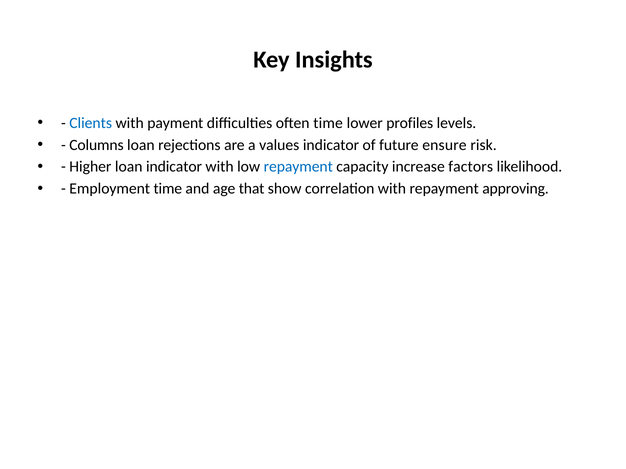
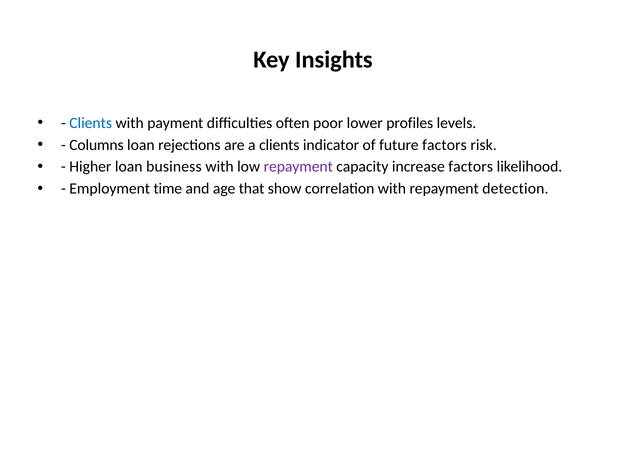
often time: time -> poor (328, 123)
a values: values -> clients (279, 145)
future ensure: ensure -> factors (444, 145)
loan indicator: indicator -> business (174, 167)
repayment colour: blue -> purple (298, 167)
approving: approving -> detection (515, 189)
